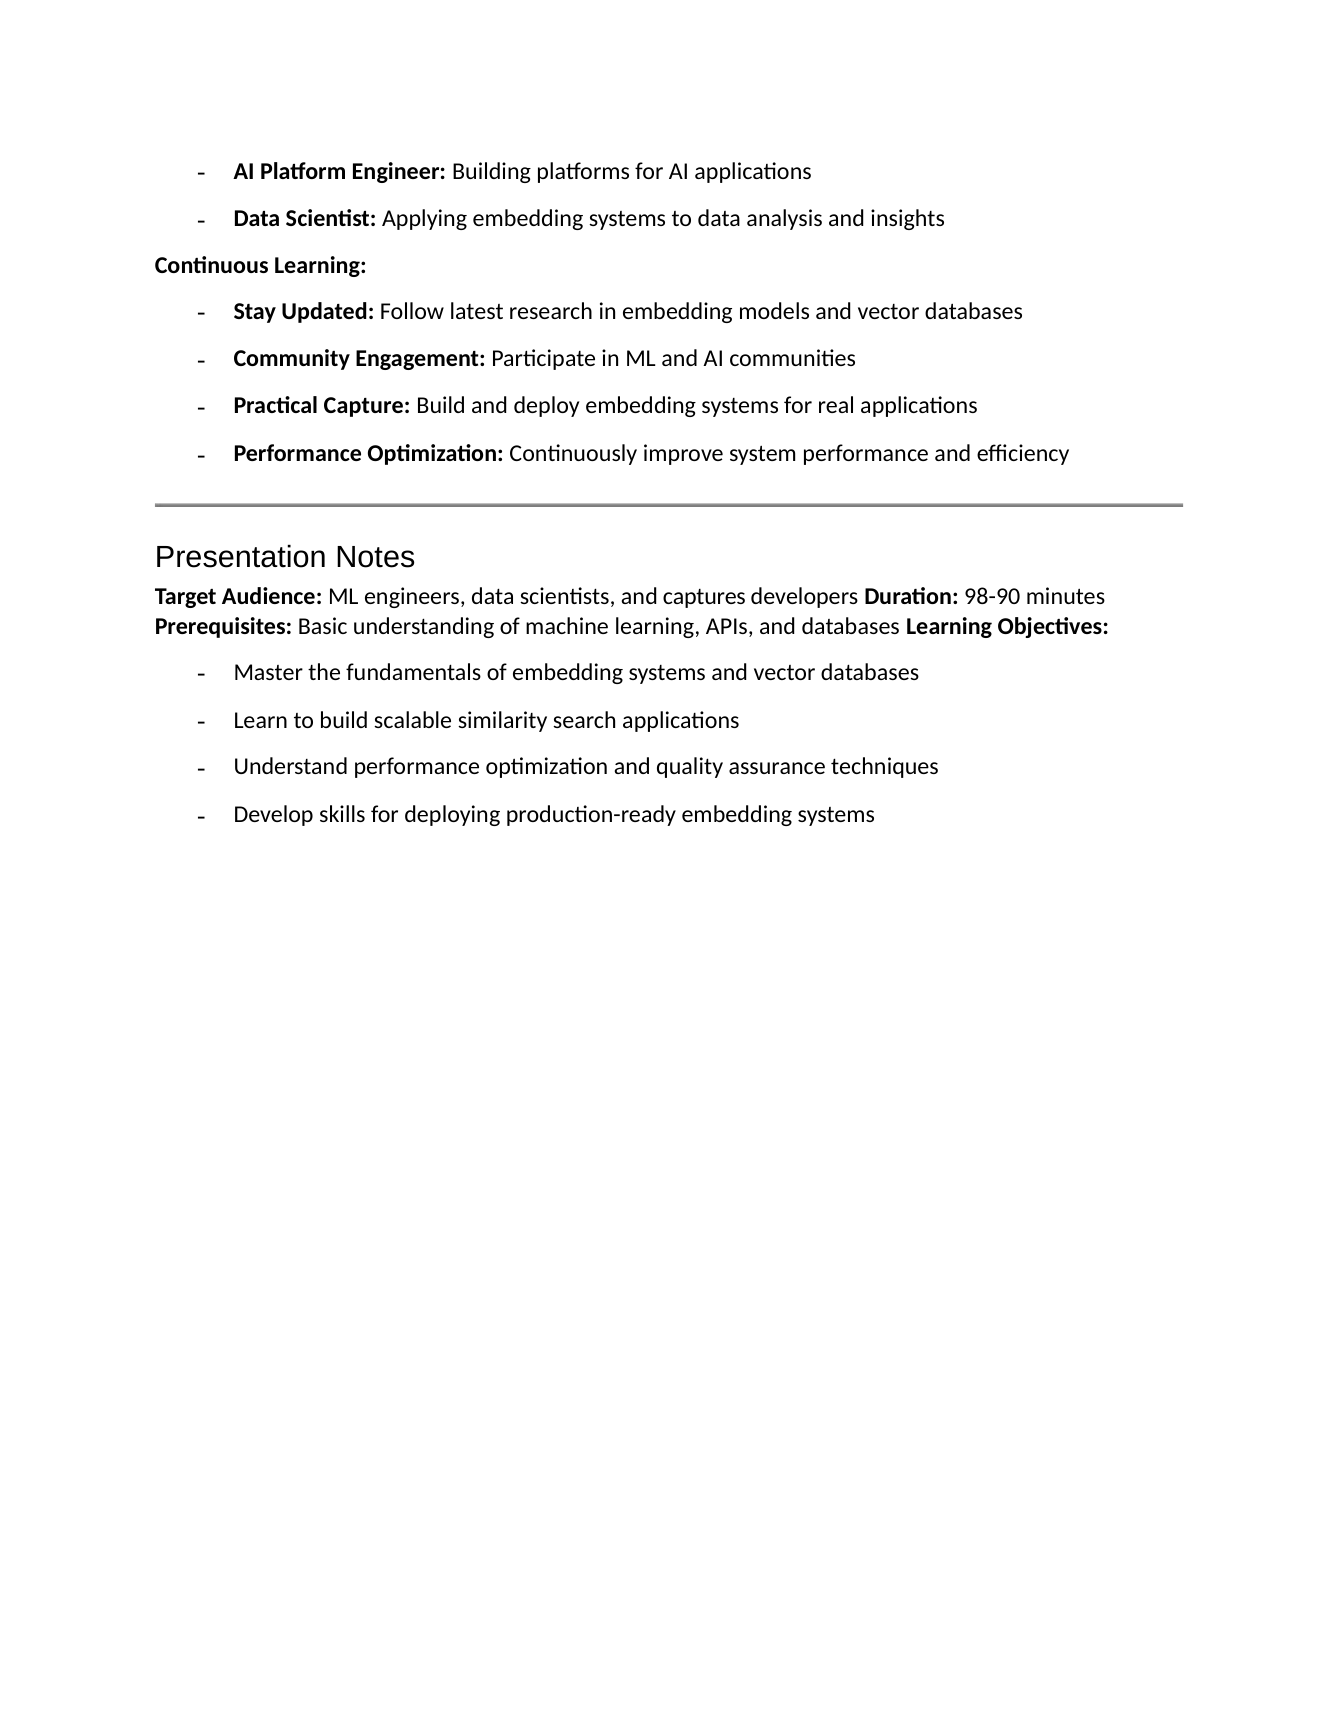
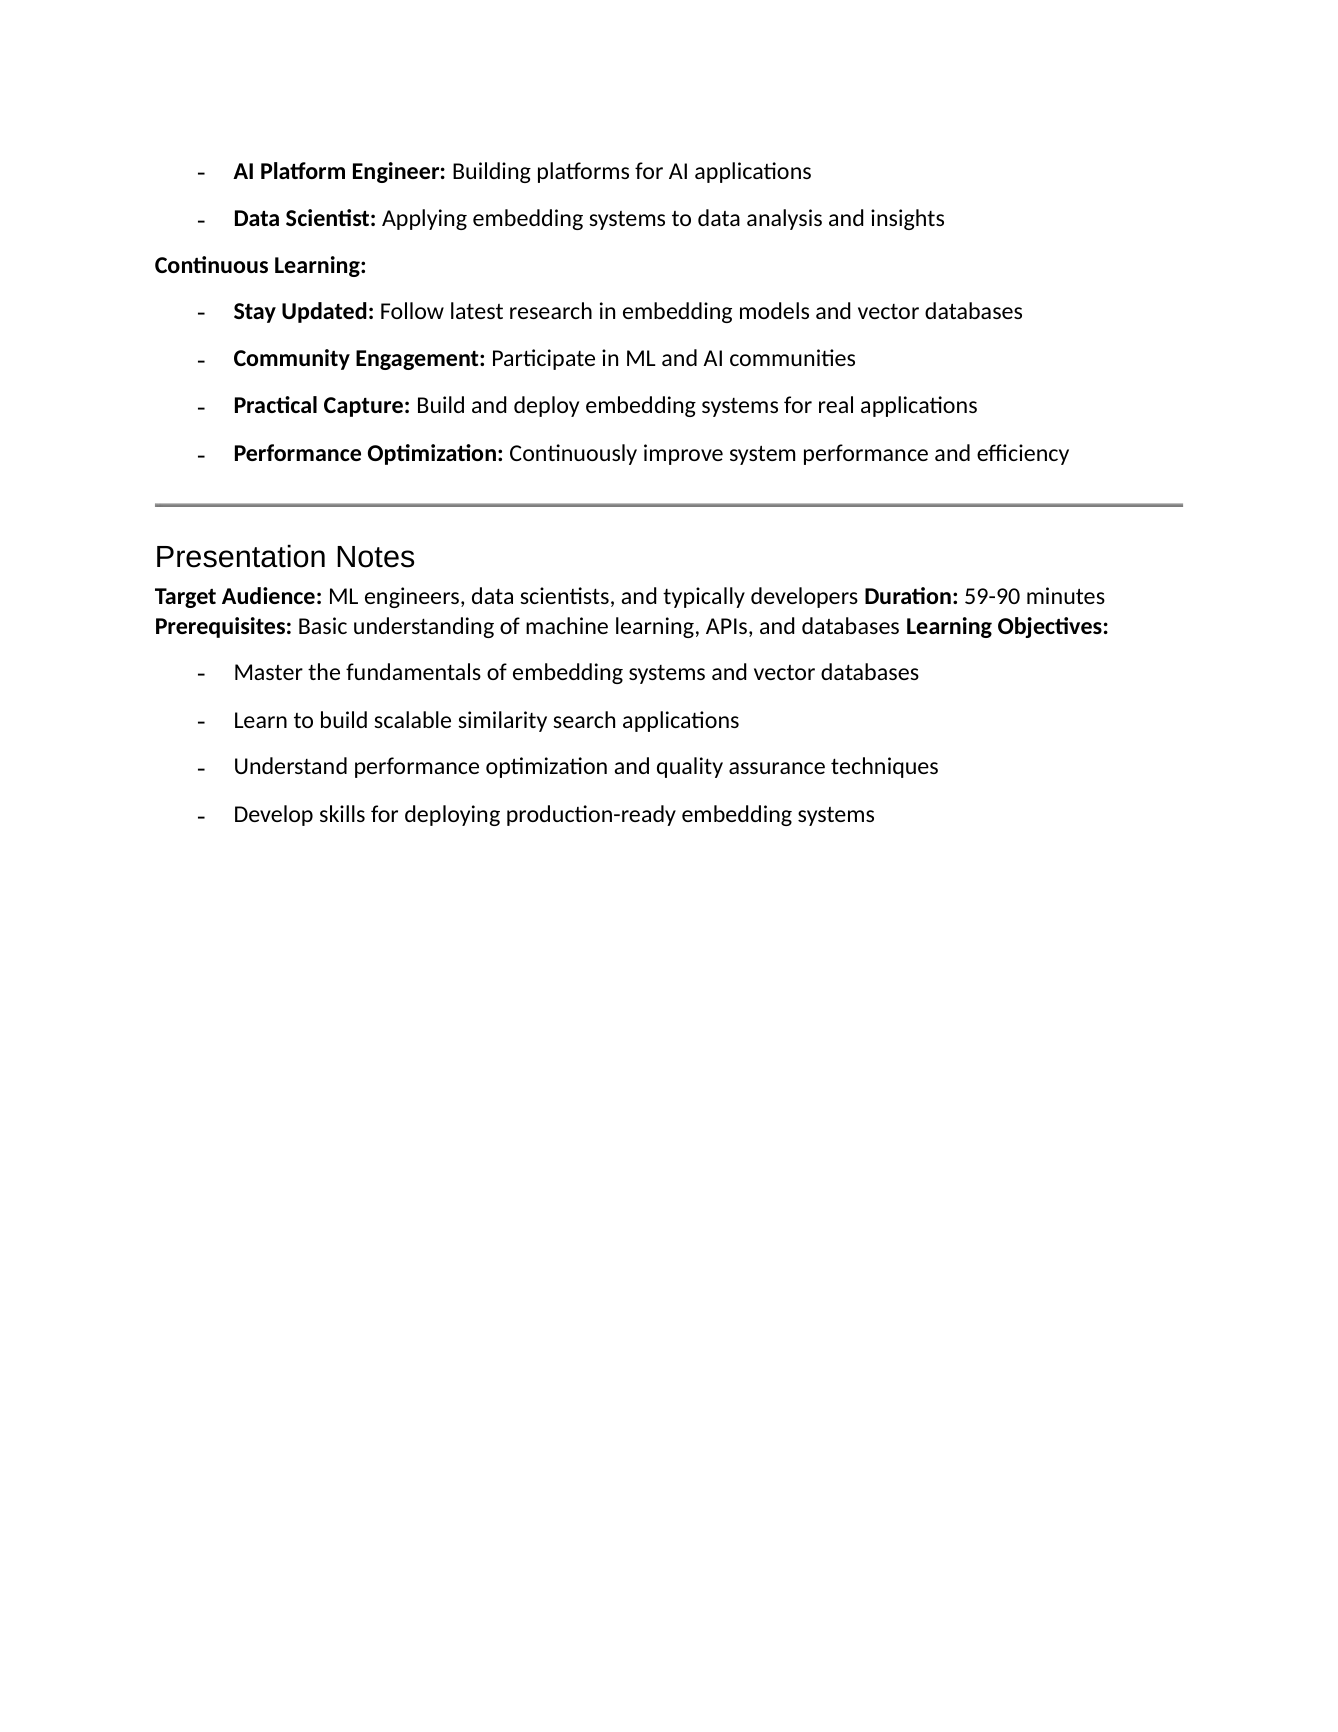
captures: captures -> typically (704, 597)
98-90: 98-90 -> 59-90 (992, 597)
